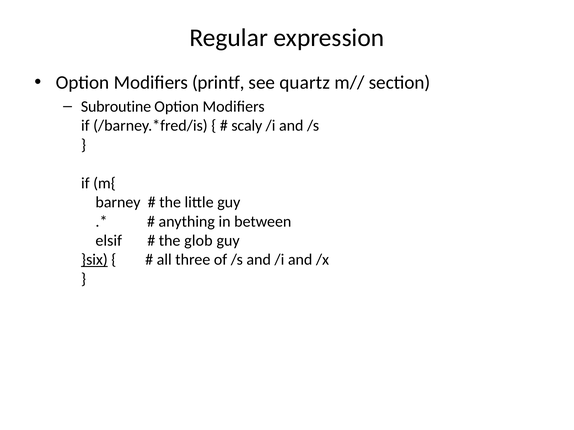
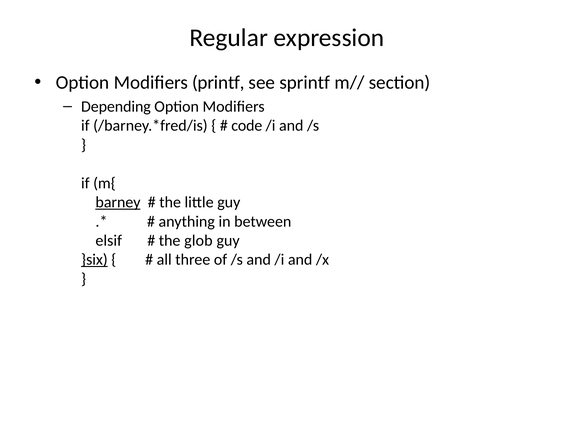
quartz: quartz -> sprintf (305, 83)
Subroutine: Subroutine -> Depending (116, 107)
scaly: scaly -> code (247, 126)
barney underline: none -> present (118, 203)
